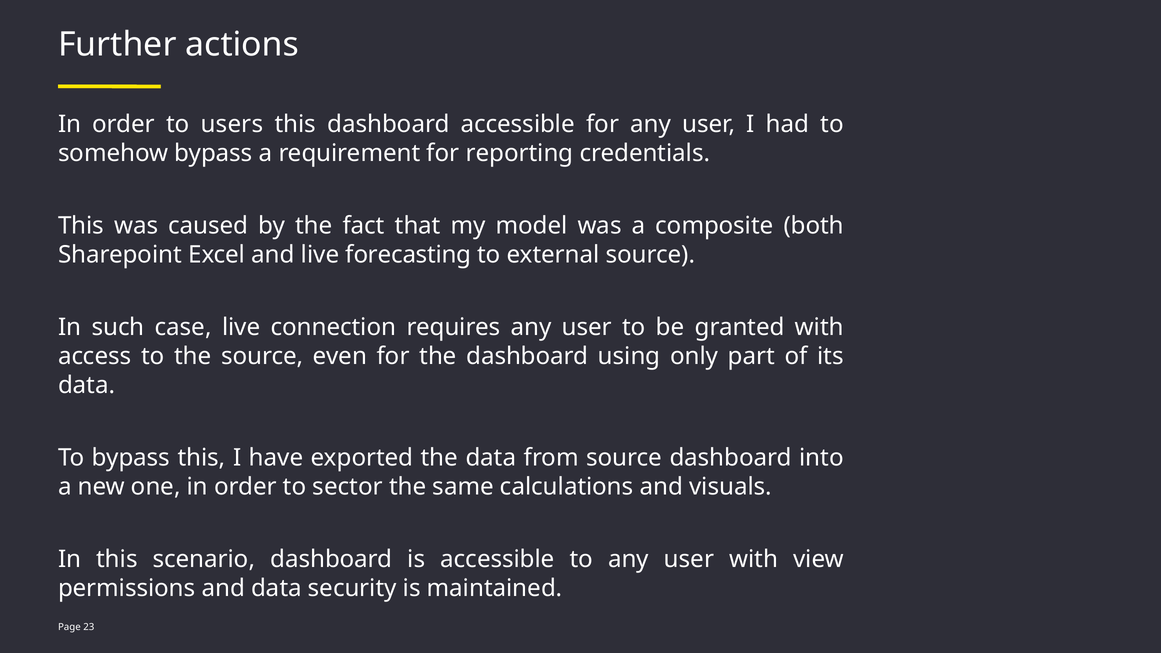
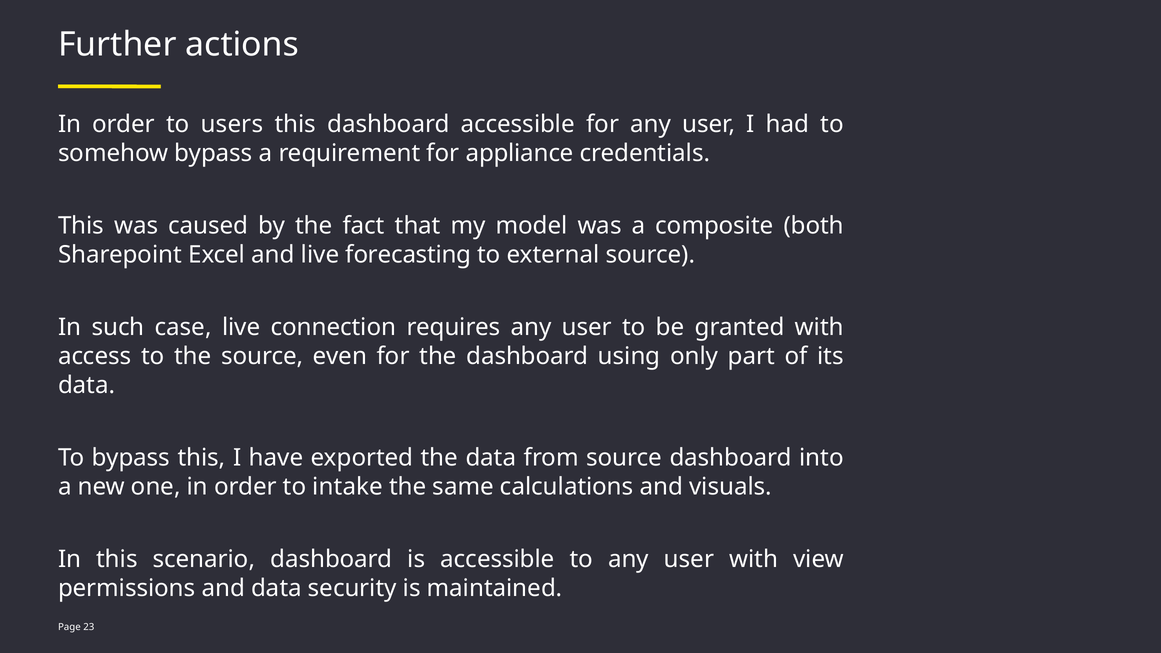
reporting: reporting -> appliance (520, 153)
sector: sector -> intake (348, 487)
